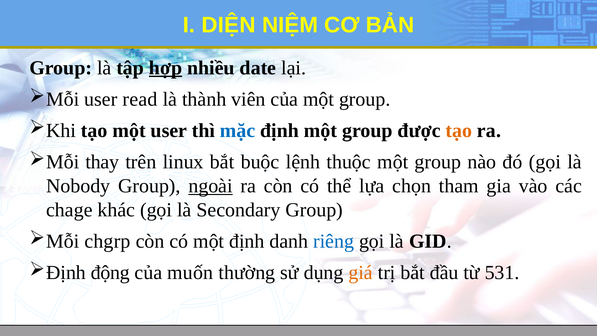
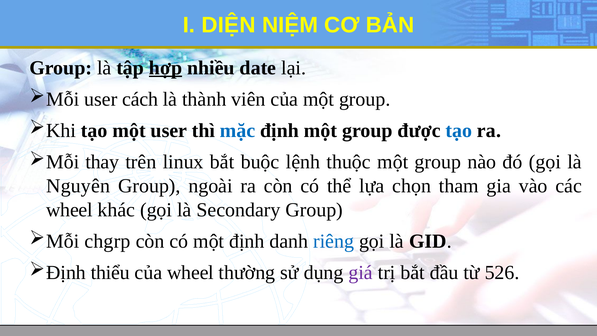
read: read -> cách (140, 99)
tạo colour: orange -> blue (459, 131)
Nobody: Nobody -> Nguyên (78, 186)
ngoài underline: present -> none (211, 186)
chage: chage -> wheel (69, 210)
động: động -> thiểu (110, 272)
của muốn: muốn -> wheel (190, 272)
giá colour: orange -> purple (361, 272)
531: 531 -> 526 (502, 272)
